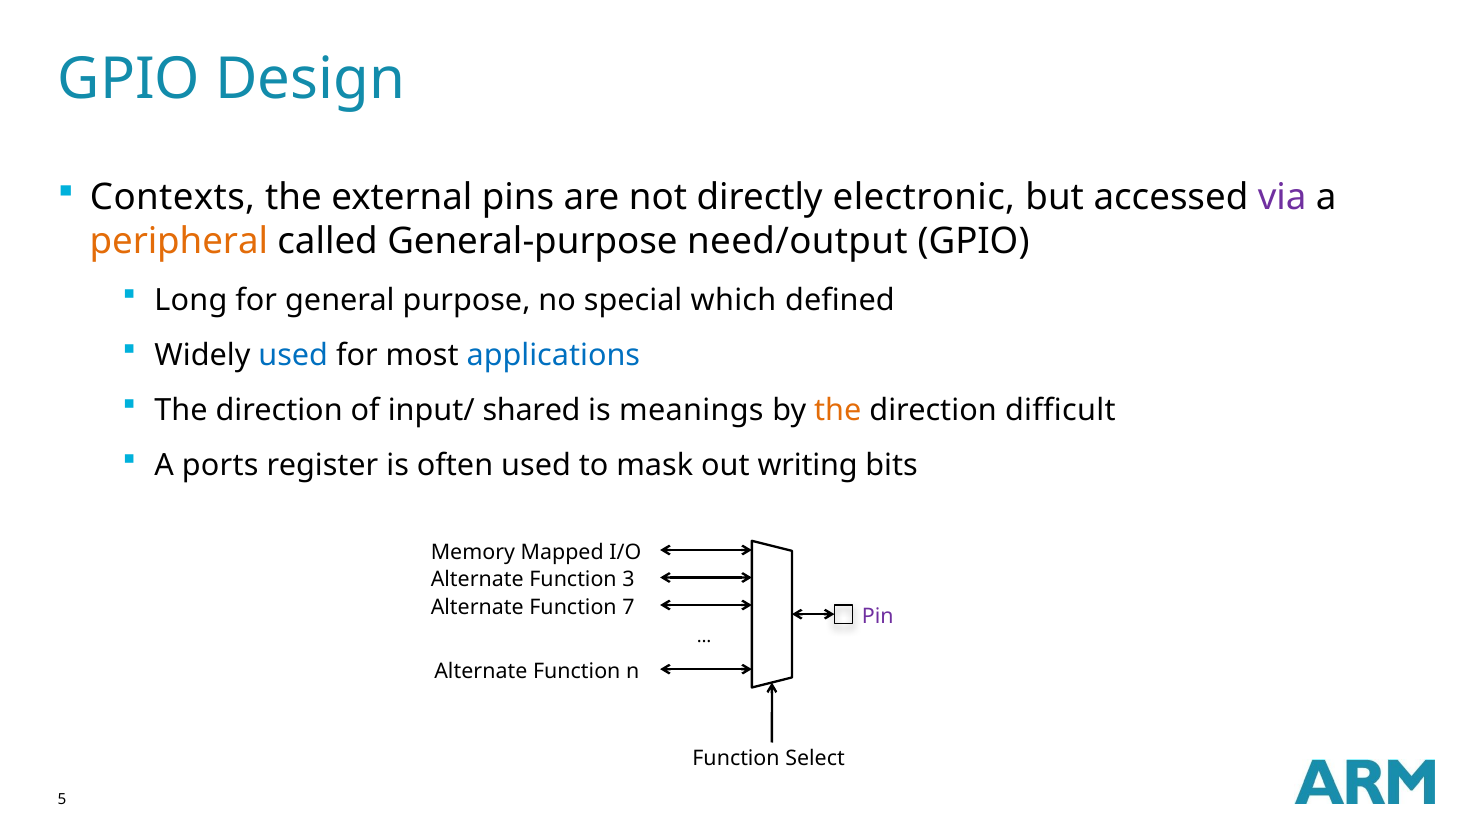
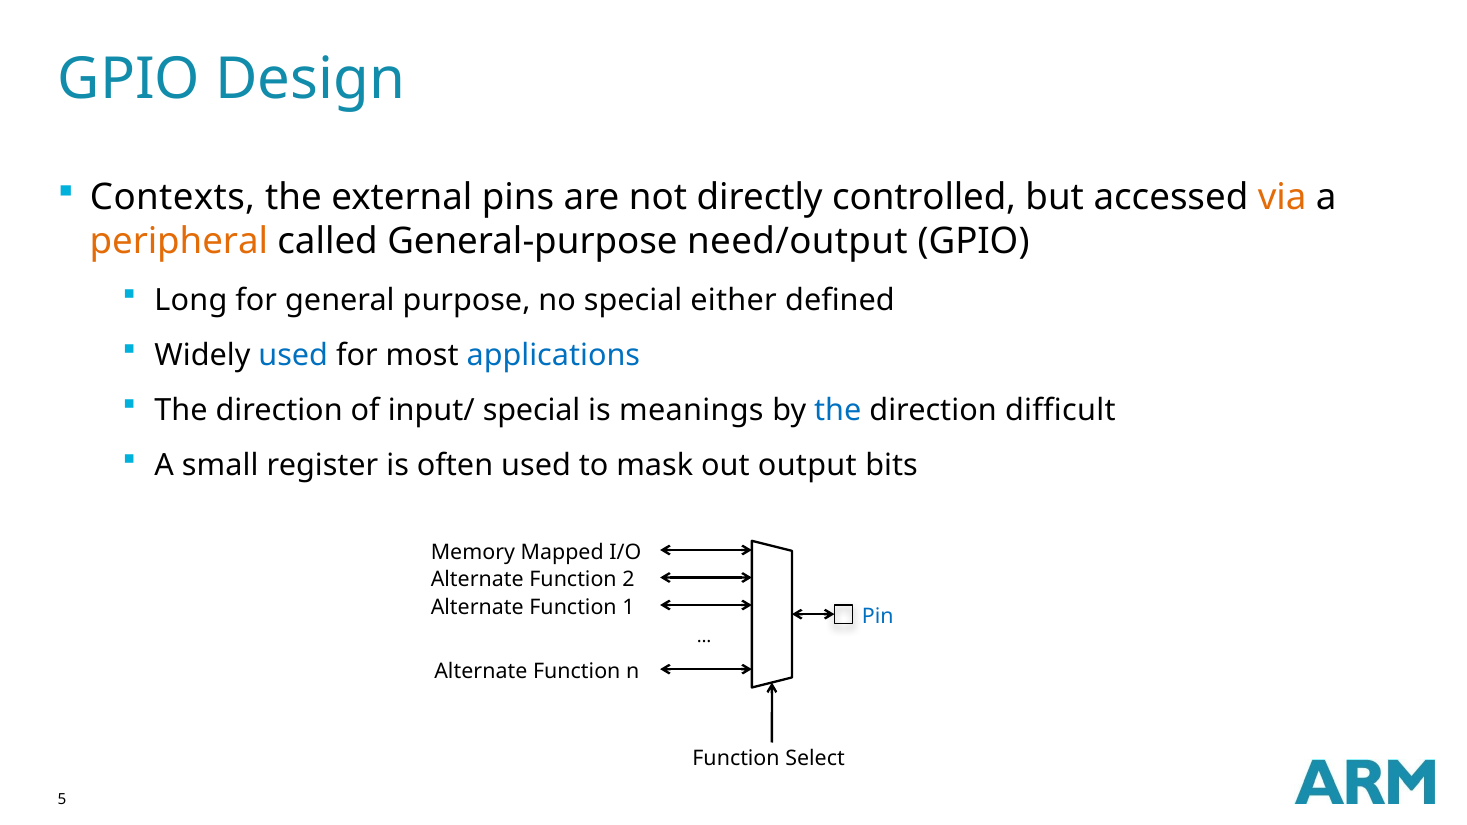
electronic: electronic -> controlled (924, 198)
via colour: purple -> orange (1282, 198)
which: which -> either (734, 300)
input/ shared: shared -> special (532, 410)
the colour: orange -> blue (838, 410)
ports: ports -> small (220, 465)
writing: writing -> output (807, 465)
3: 3 -> 2 (629, 580)
7: 7 -> 1 (629, 608)
Pin colour: purple -> blue (878, 617)
